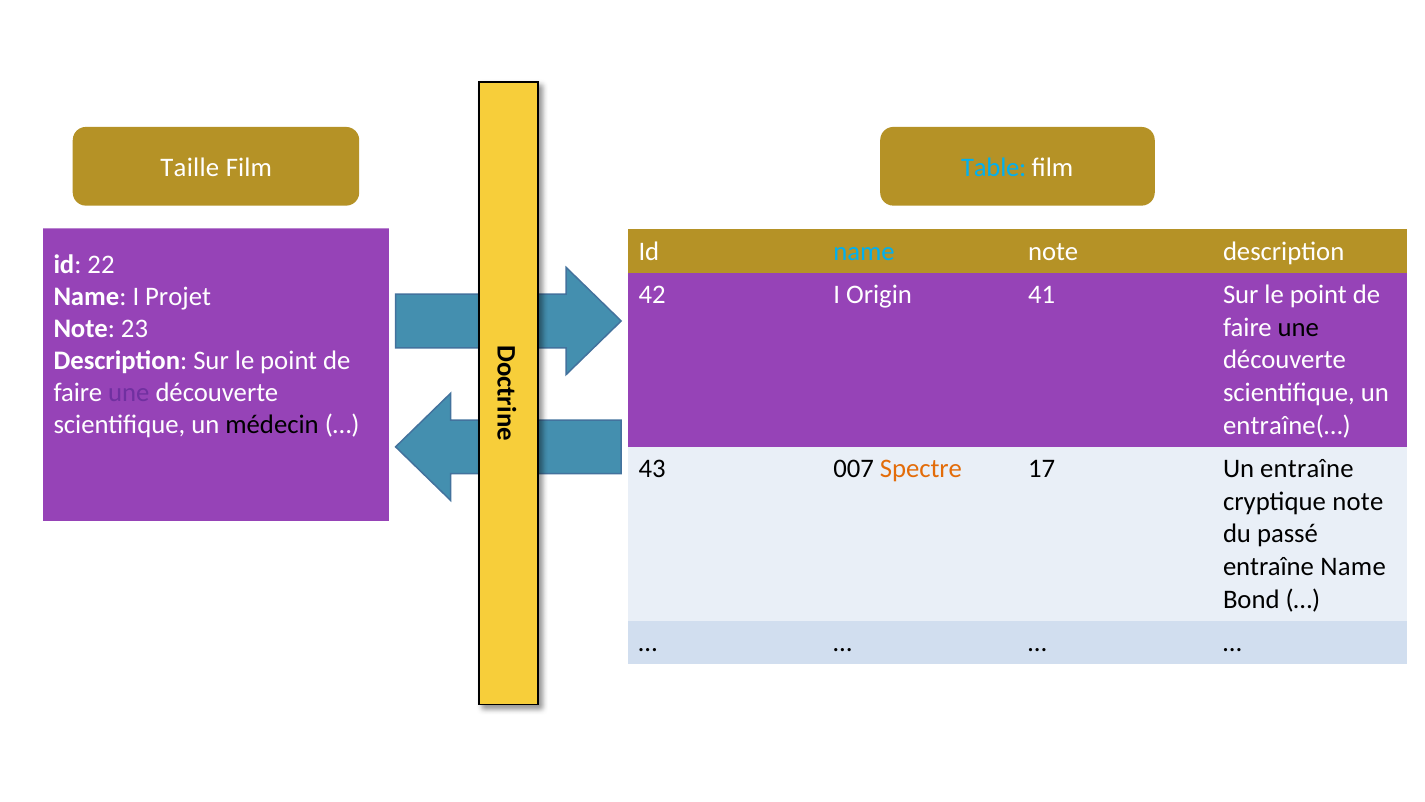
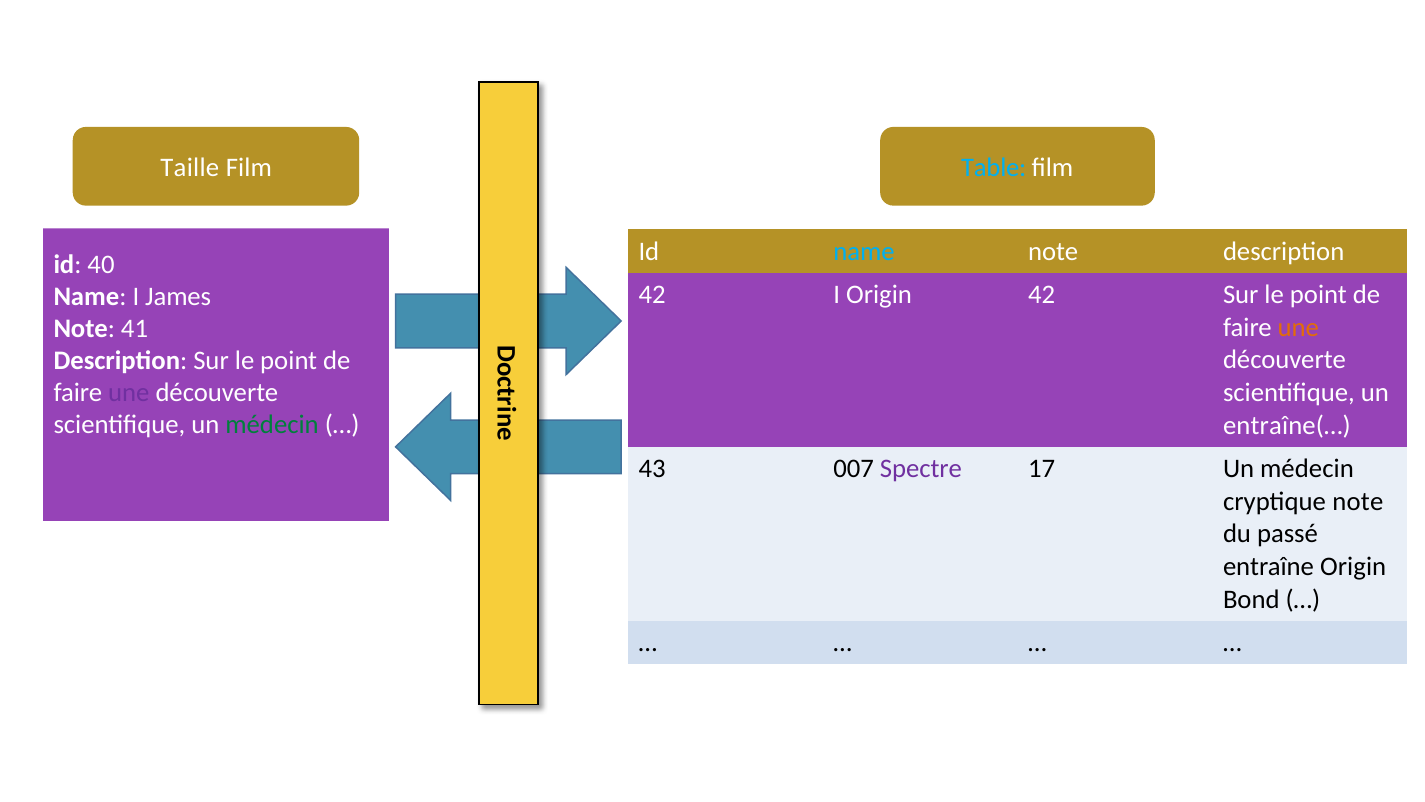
22: 22 -> 40 (101, 264)
Origin 41: 41 -> 42 (1042, 295)
Projet: Projet -> James (178, 296)
une colour: black -> orange (1298, 327)
23: 23 -> 41 (135, 328)
médecin colour: black -> green (272, 424)
Spectre colour: orange -> purple (921, 468)
17 Un entraîne: entraîne -> médecin (1307, 468)
entraîne Name: Name -> Origin (1353, 566)
